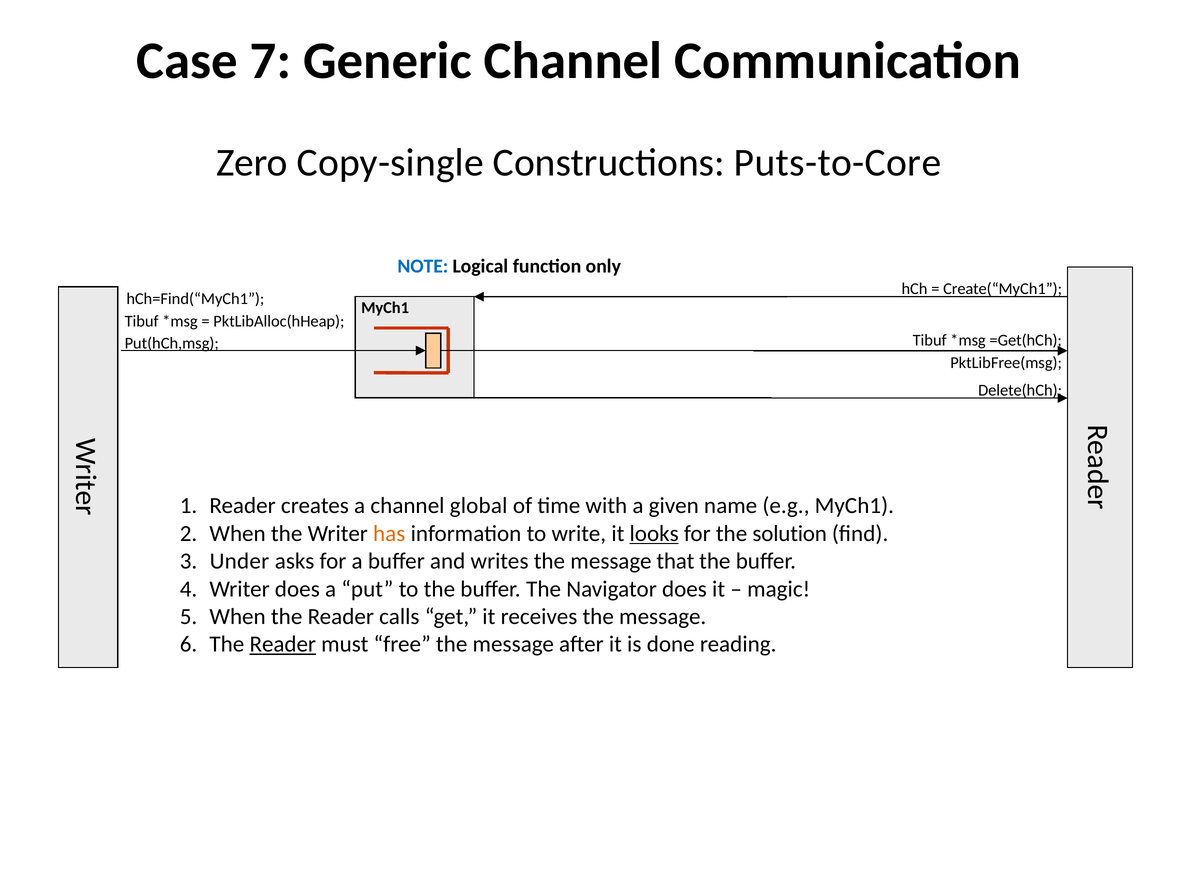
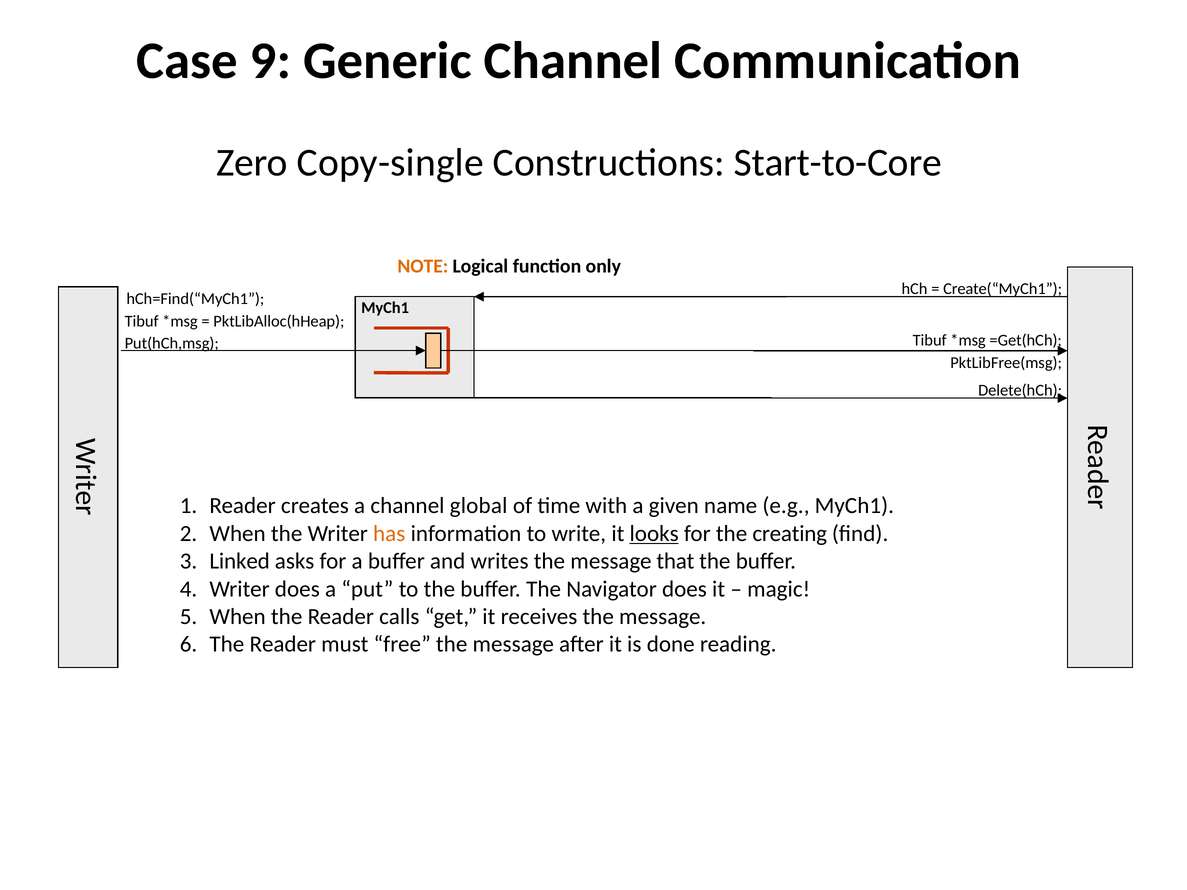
7: 7 -> 9 (271, 61)
Puts-to-Core: Puts-to-Core -> Start-to-Core (838, 163)
NOTE colour: blue -> orange (423, 266)
solution: solution -> creating (790, 534)
Under: Under -> Linked (240, 561)
Reader underline: present -> none (283, 645)
